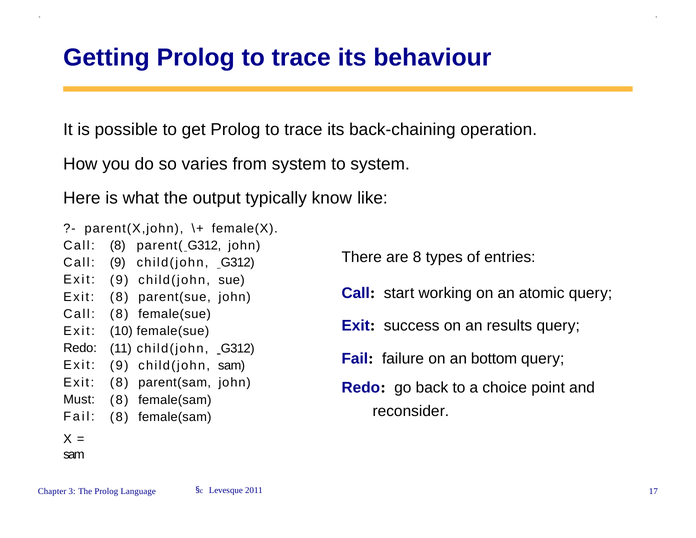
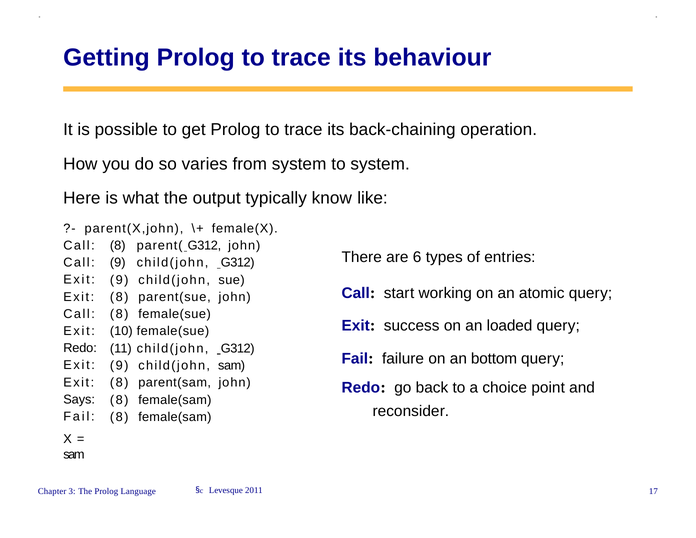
are 8: 8 -> 6 (417, 257)
results: results -> loaded (510, 326)
Must: Must -> Says (79, 399)
